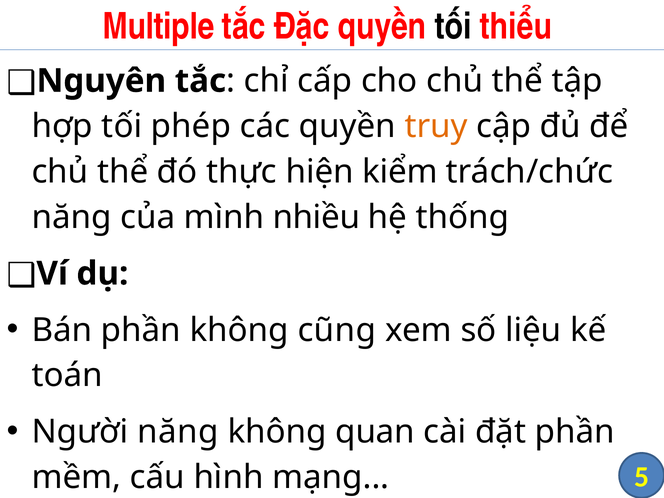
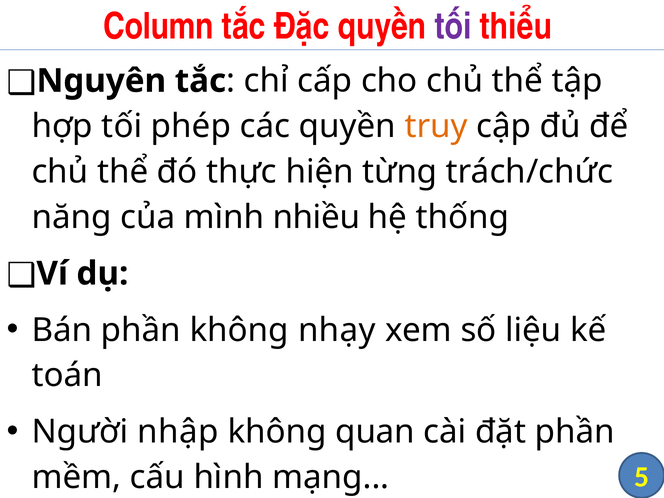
Multiple: Multiple -> Column (159, 26)
tối colour: black -> purple (453, 26)
kiểm: kiểm -> từng (400, 172)
cũng: cũng -> nhạy (337, 330)
Người năng: năng -> nhập (178, 432)
